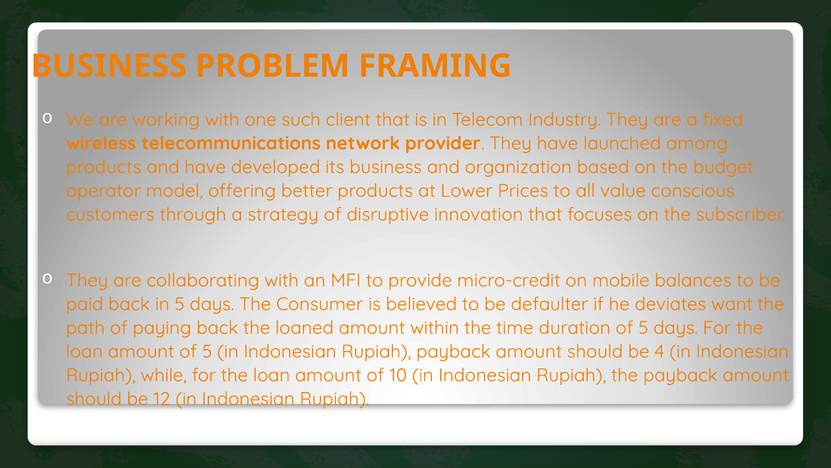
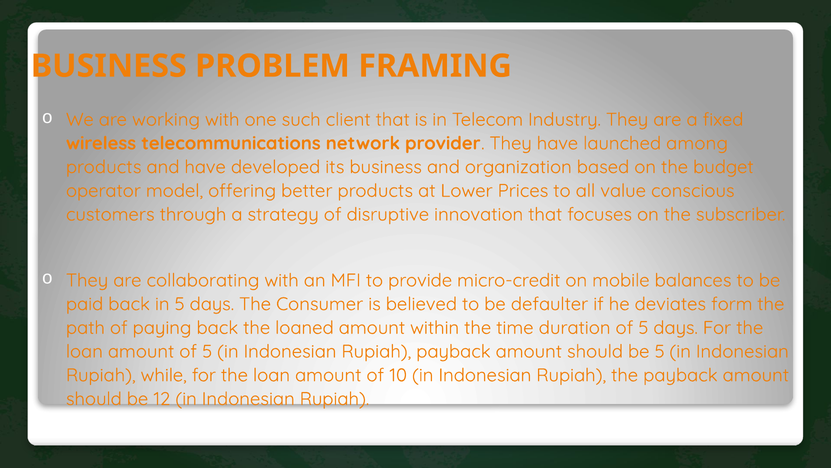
want: want -> form (732, 304)
be 4: 4 -> 5 (660, 351)
